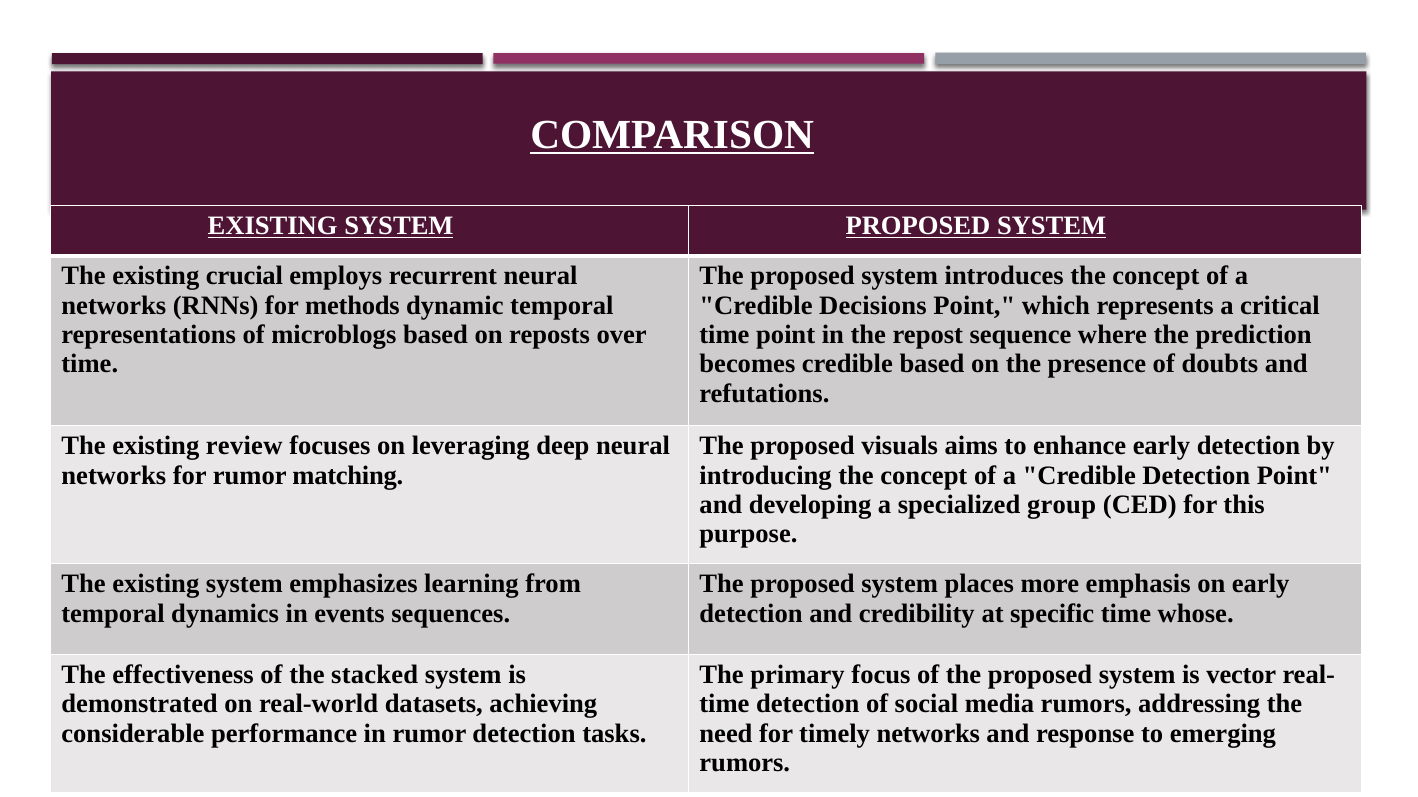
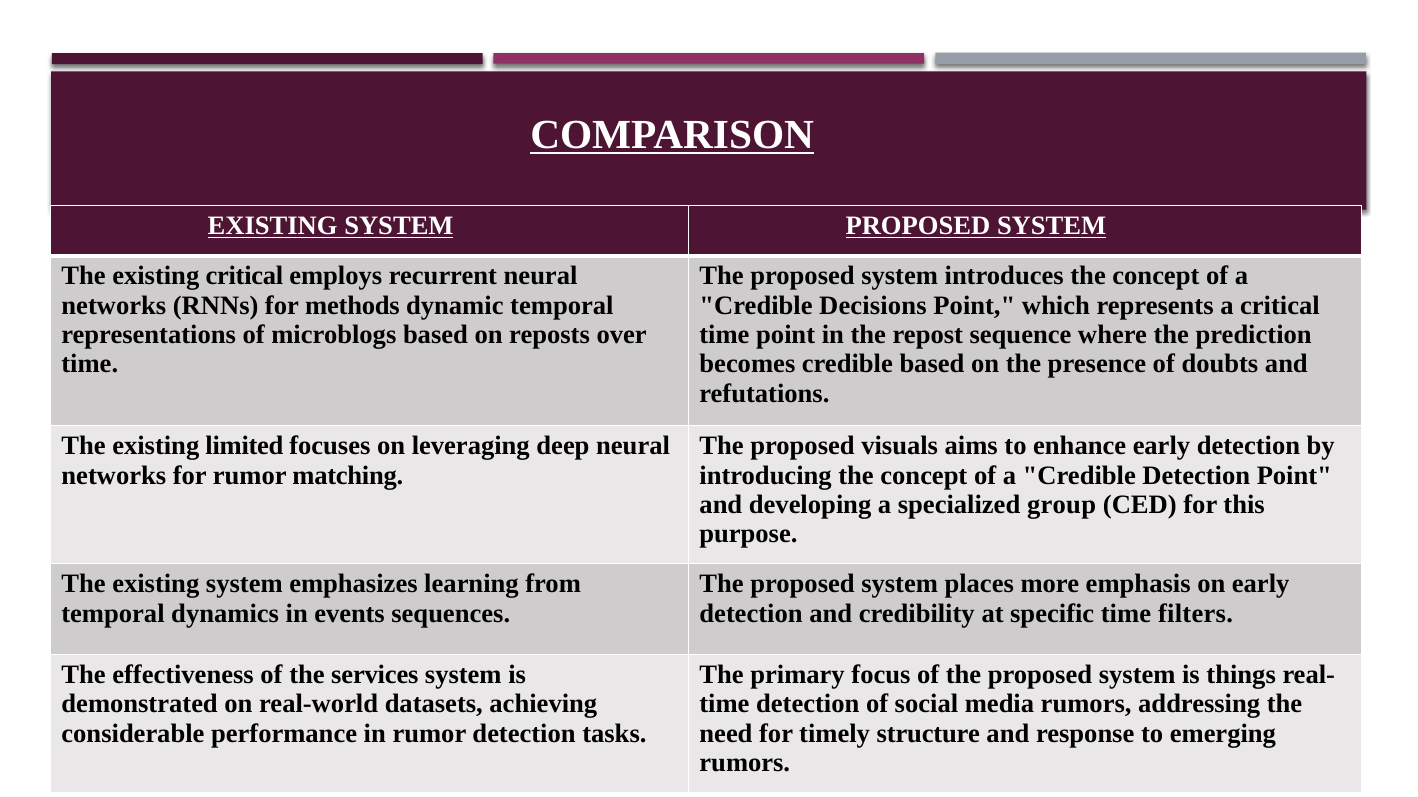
existing crucial: crucial -> critical (244, 276)
review: review -> limited (244, 446)
whose: whose -> filters (1196, 614)
stacked: stacked -> services (375, 675)
vector: vector -> things (1241, 675)
timely networks: networks -> structure (928, 734)
